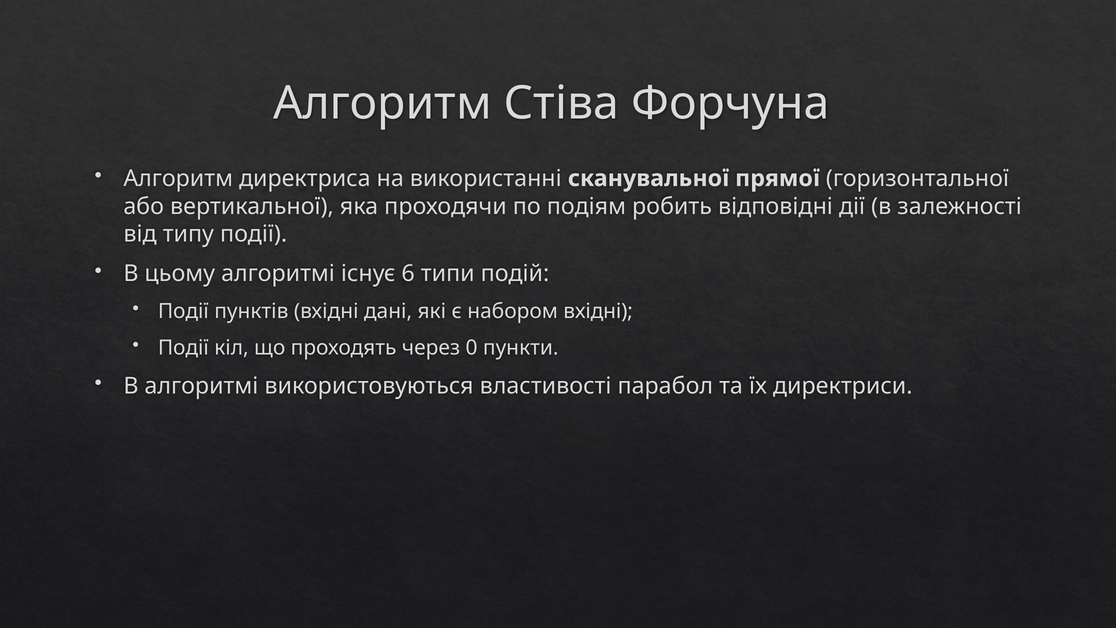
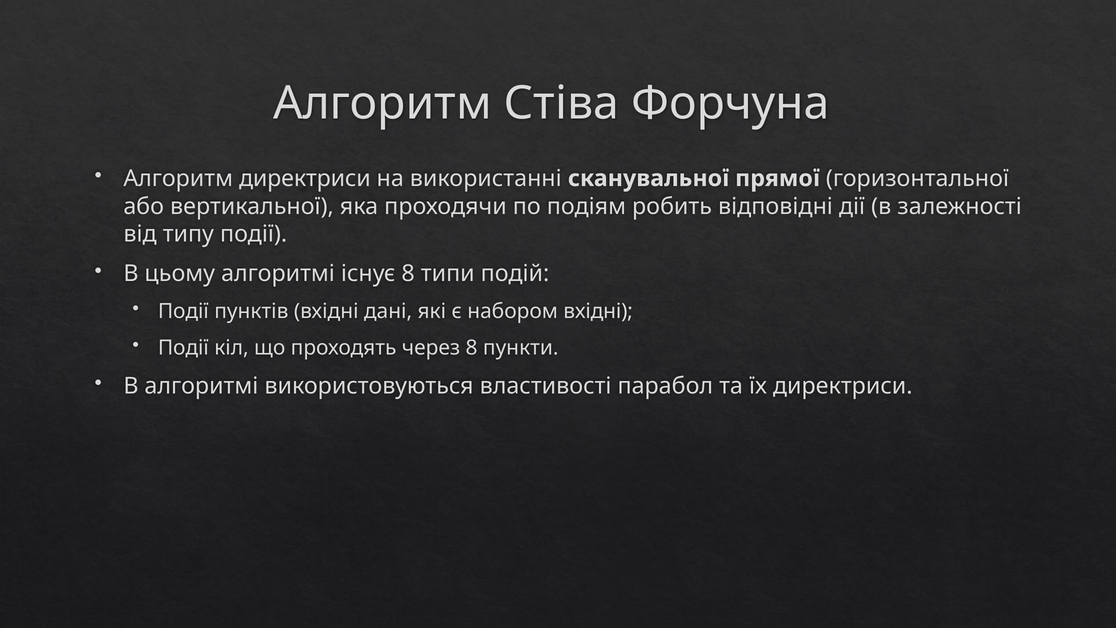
Алгоритм директриса: директриса -> директриси (305, 178)
існує 6: 6 -> 8 (408, 274)
через 0: 0 -> 8 (472, 347)
